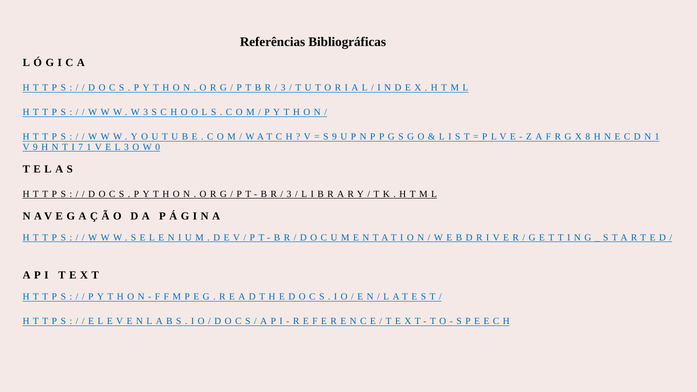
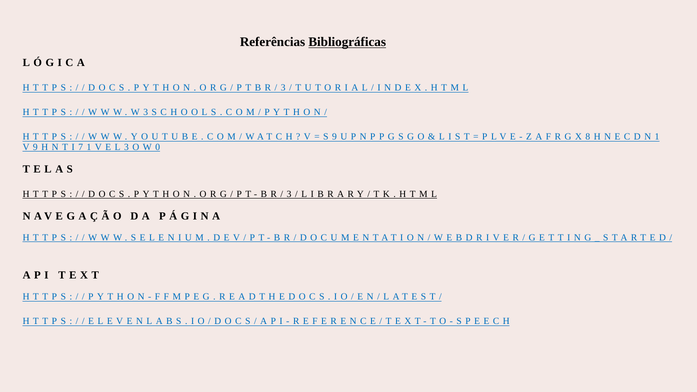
Bibliográficas underline: none -> present (347, 42)
